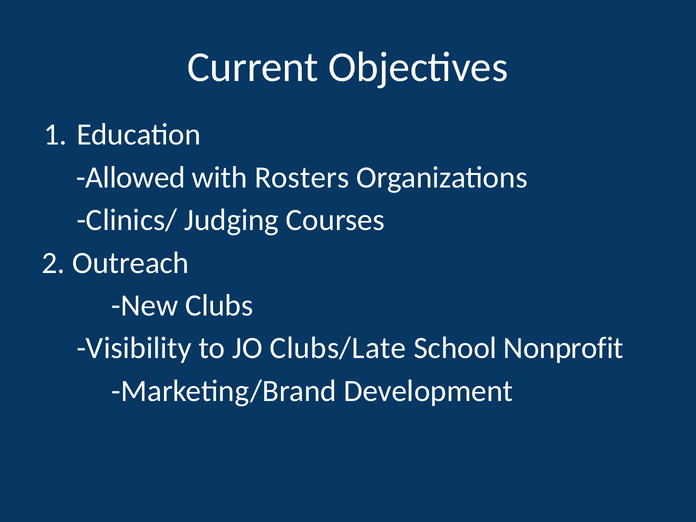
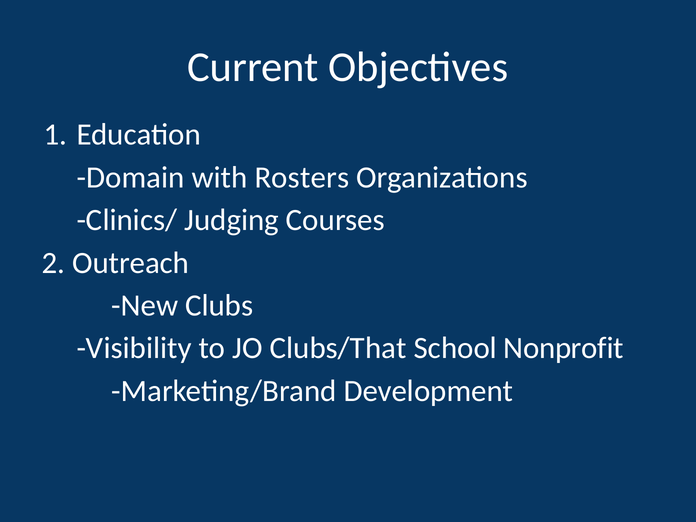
Allowed: Allowed -> Domain (131, 177)
Clubs/Late: Clubs/Late -> Clubs/That (338, 348)
